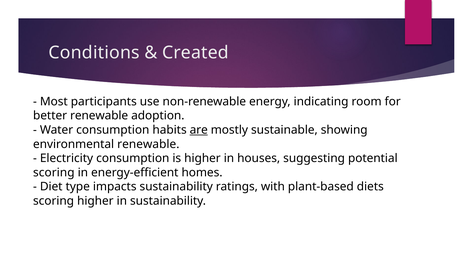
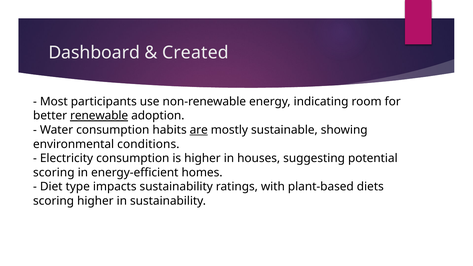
Conditions: Conditions -> Dashboard (94, 53)
renewable underline: none -> present (99, 116)
environmental renewable: renewable -> conditions (148, 144)
